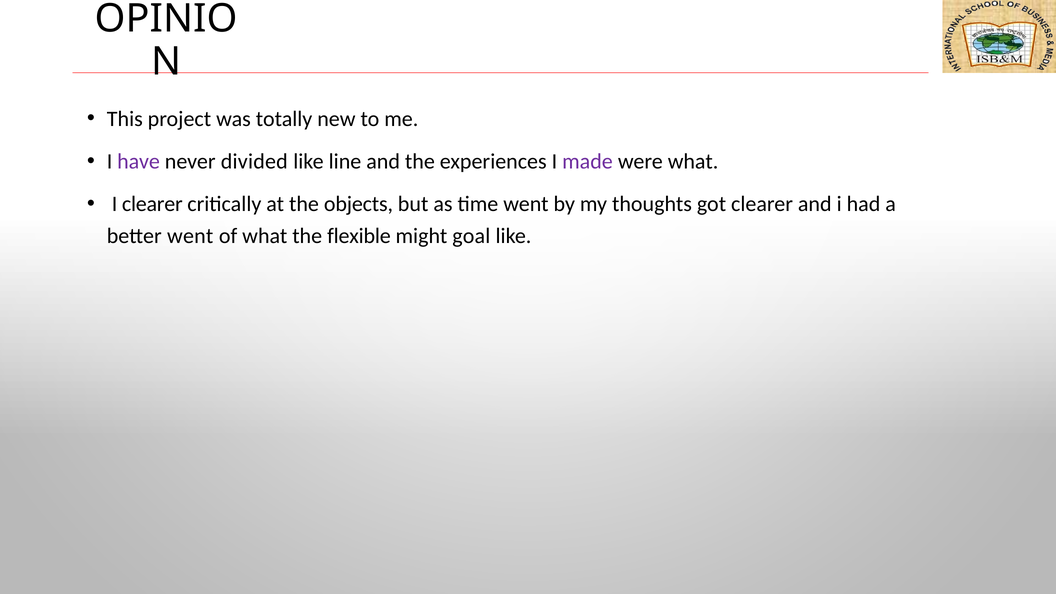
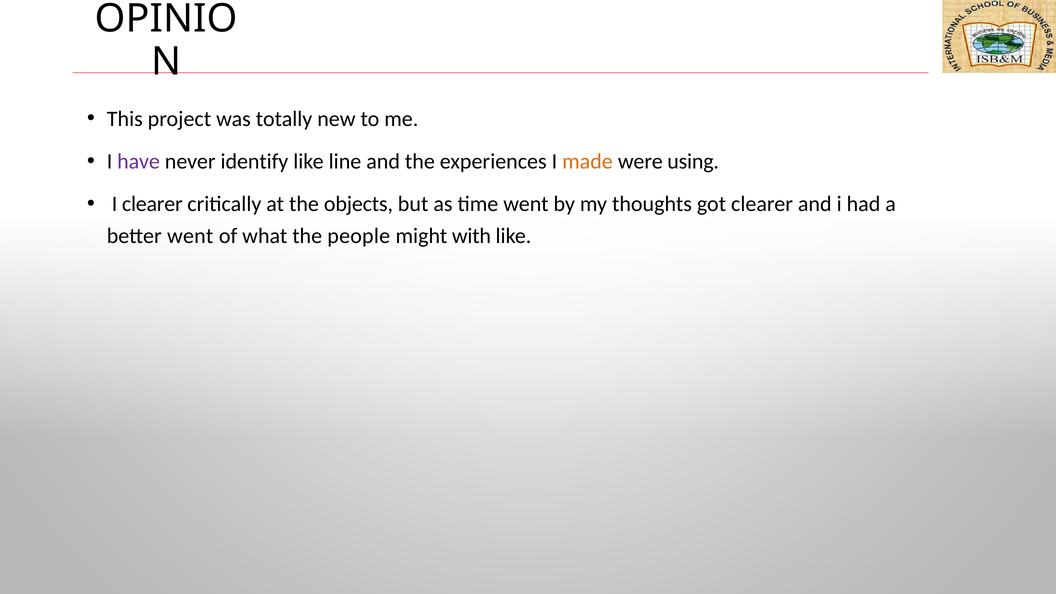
divided: divided -> identify (254, 162)
made colour: purple -> orange (587, 162)
were what: what -> using (693, 162)
flexible: flexible -> people (359, 236)
goal: goal -> with (471, 236)
